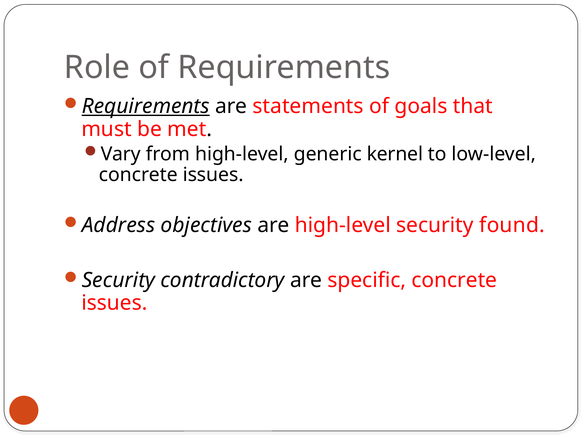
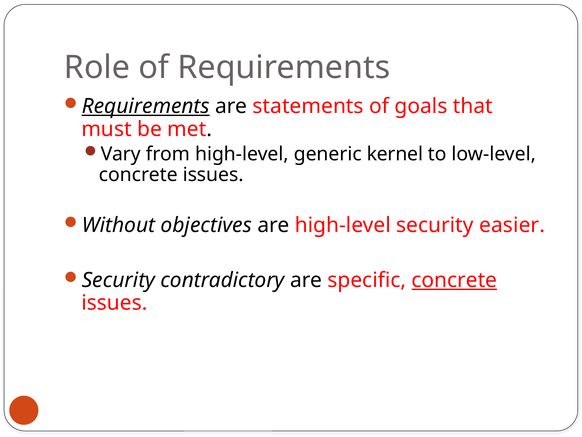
Address: Address -> Without (118, 225)
found: found -> easier (512, 225)
concrete underline: none -> present (454, 280)
